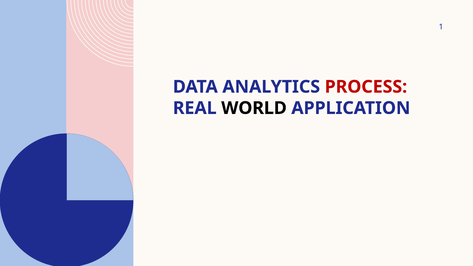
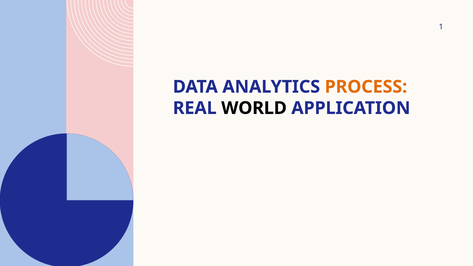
PROCESS colour: red -> orange (366, 87)
